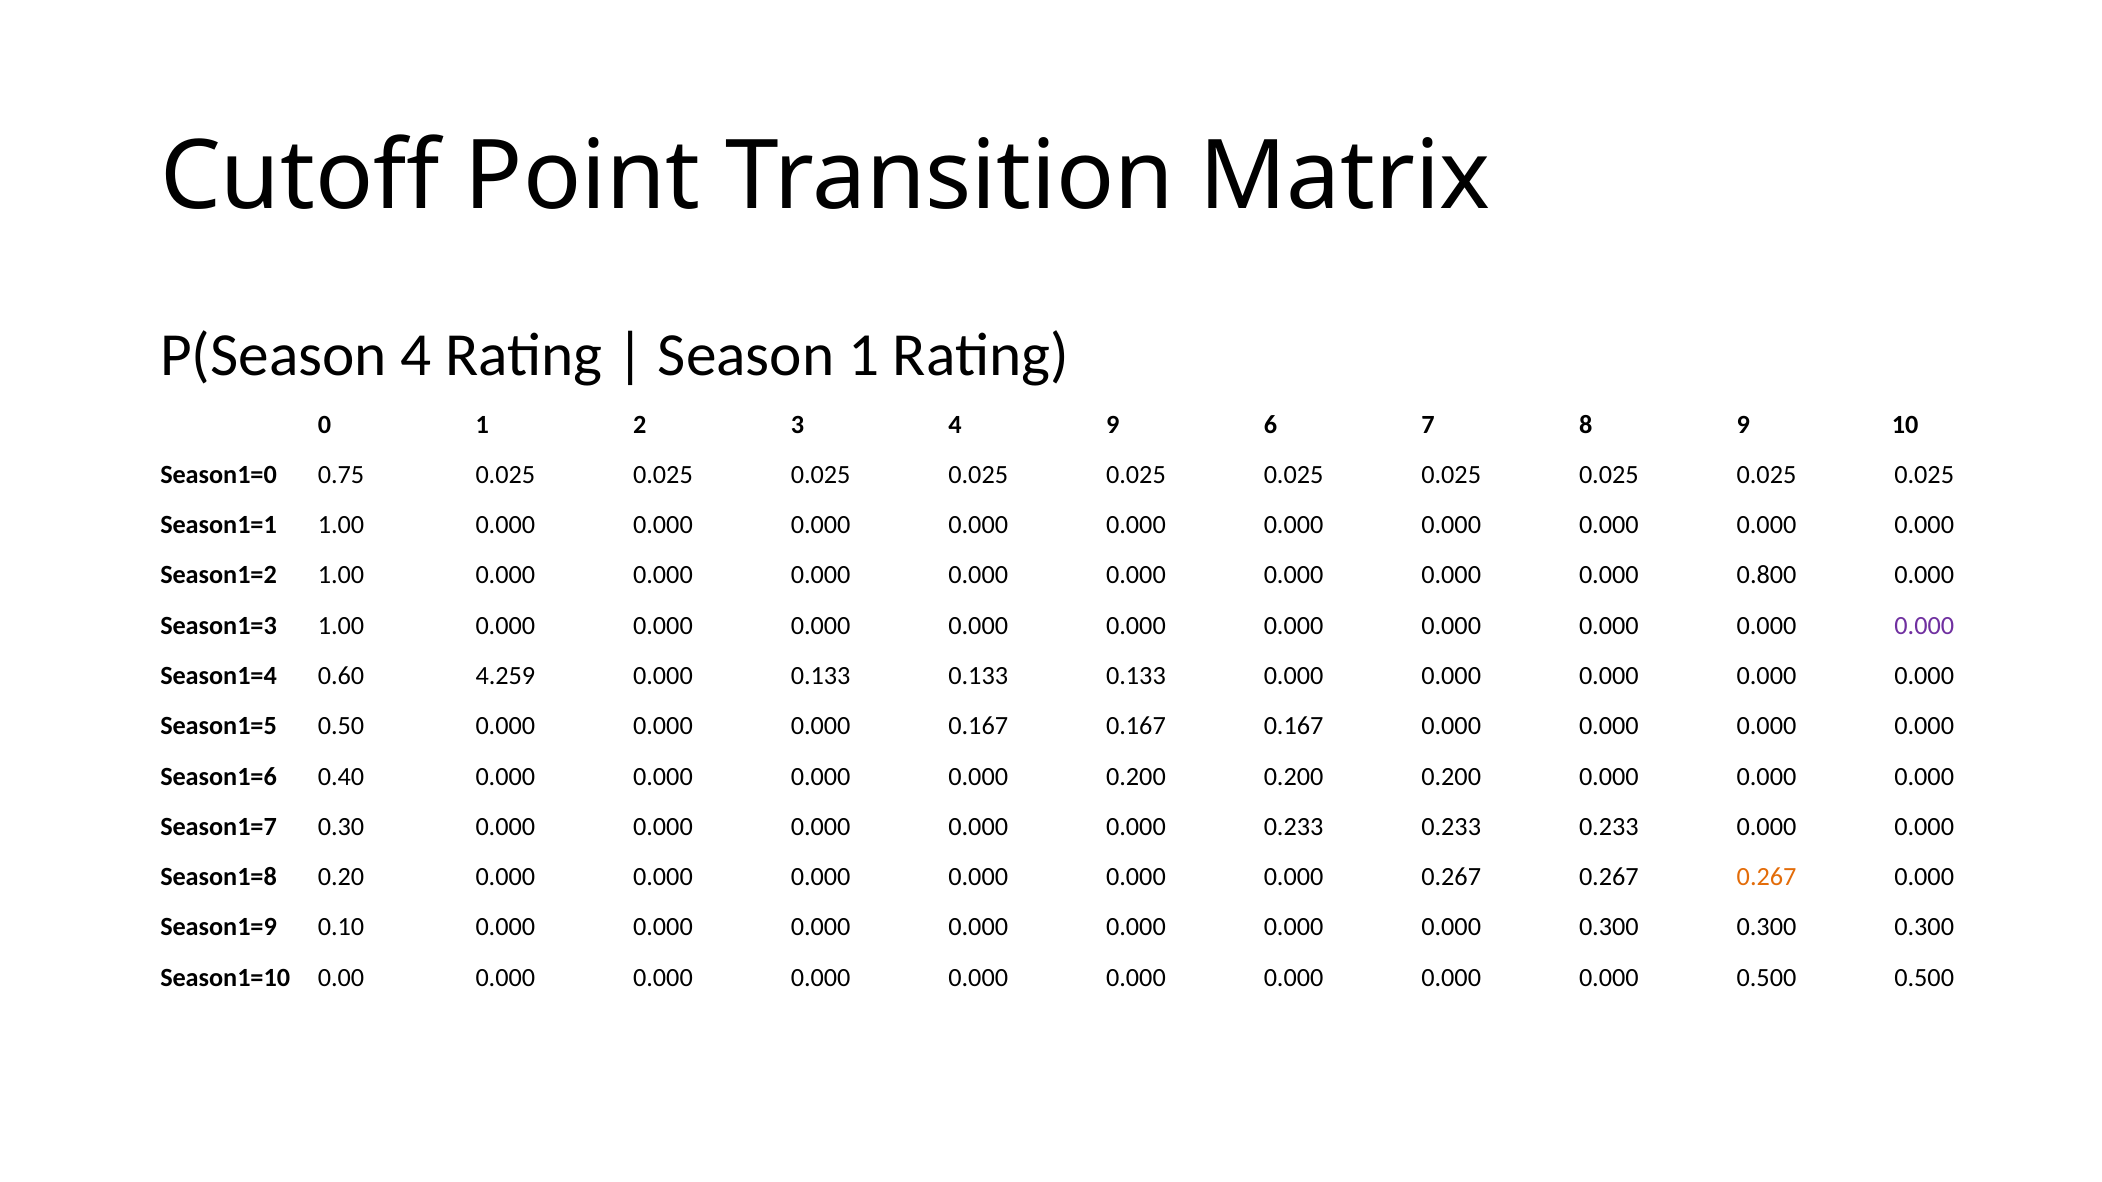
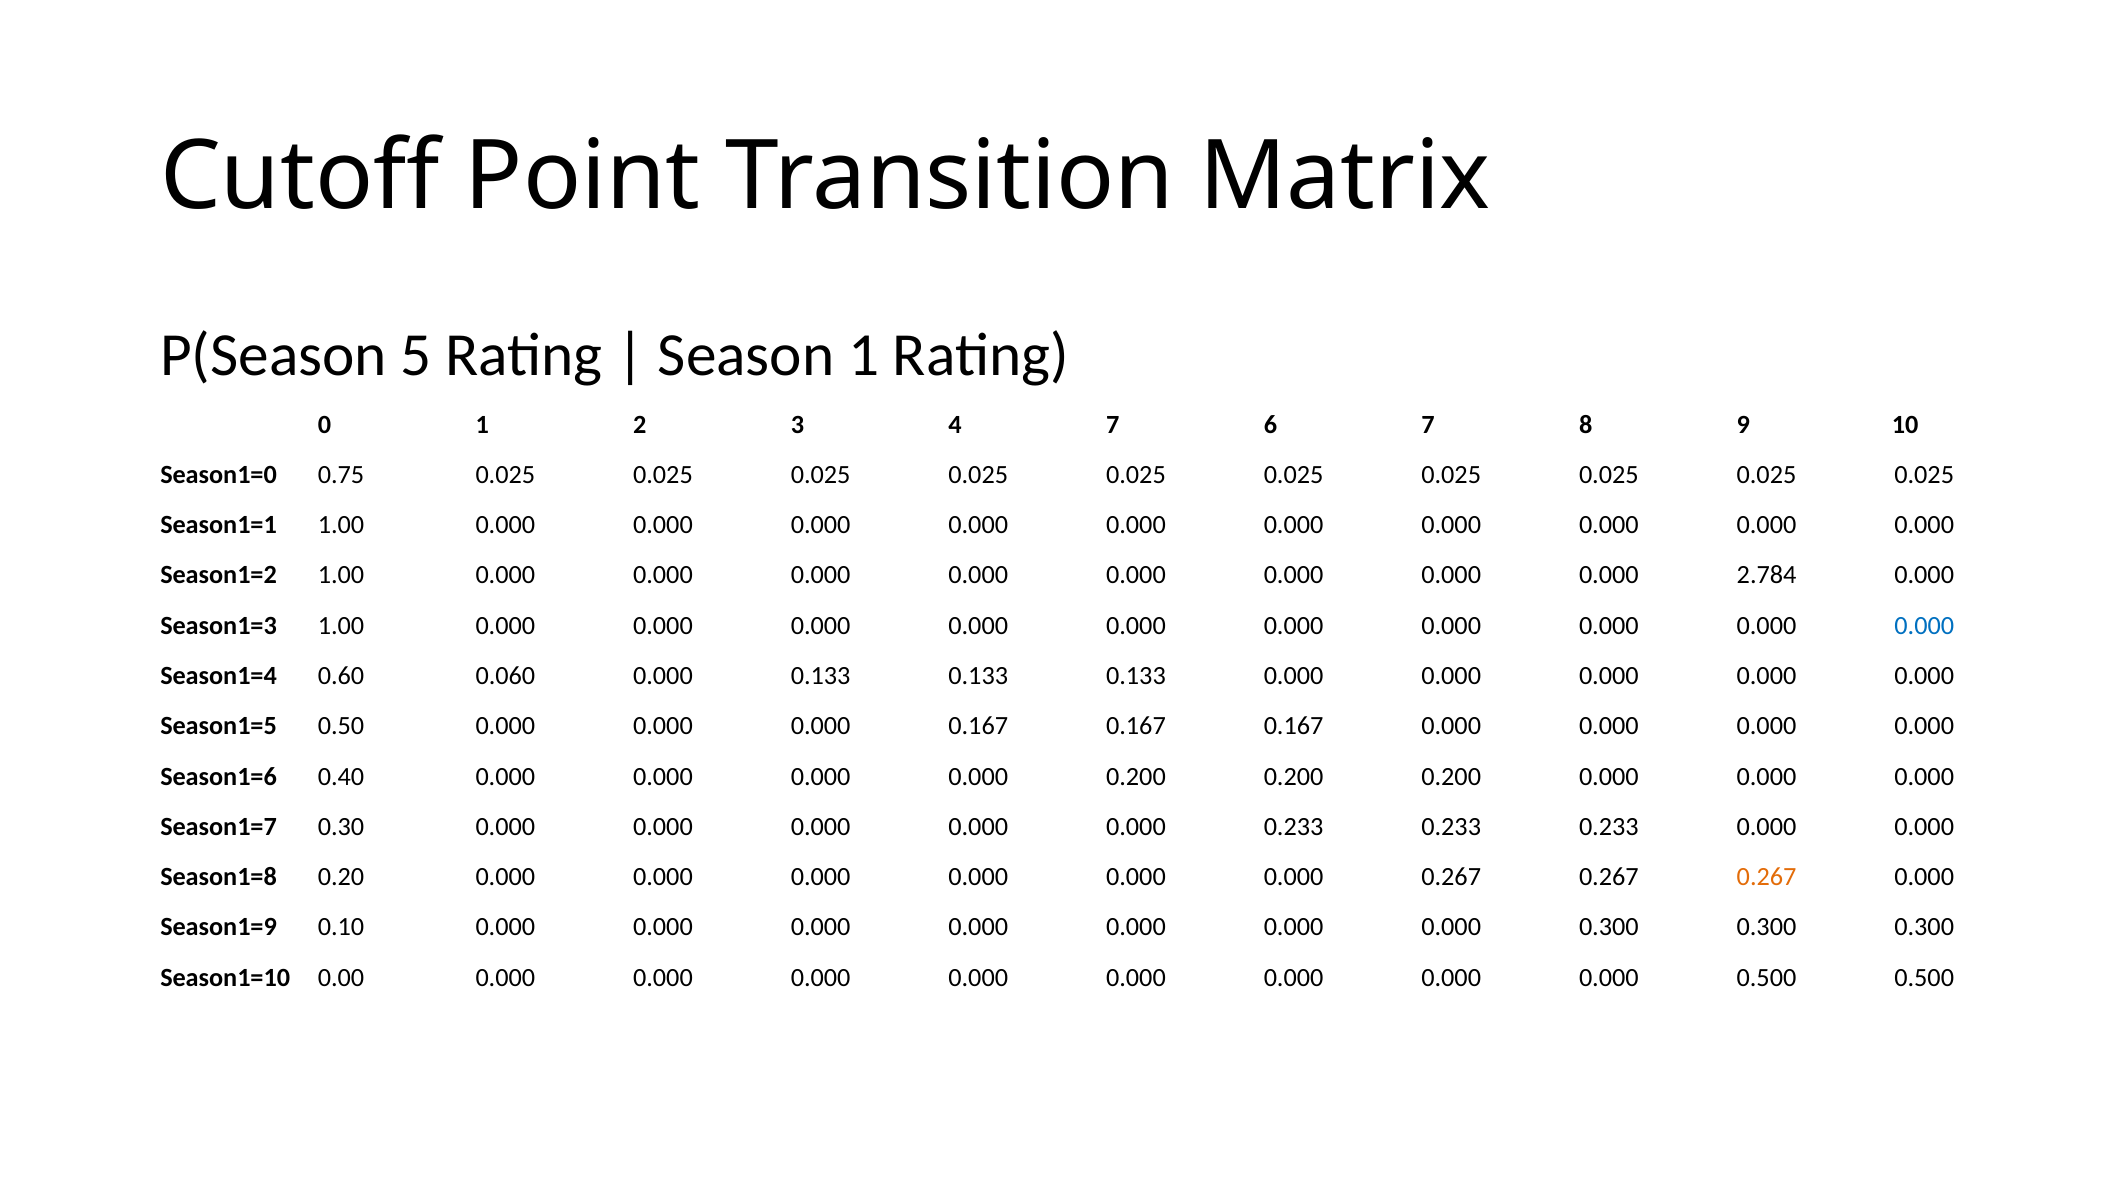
P(Season 4: 4 -> 5 (416, 355)
4 9: 9 -> 7 (1113, 425)
0.800: 0.800 -> 2.784 (1767, 576)
0.000 colour: purple -> blue (1924, 626)
4.259: 4.259 -> 0.060 (505, 676)
